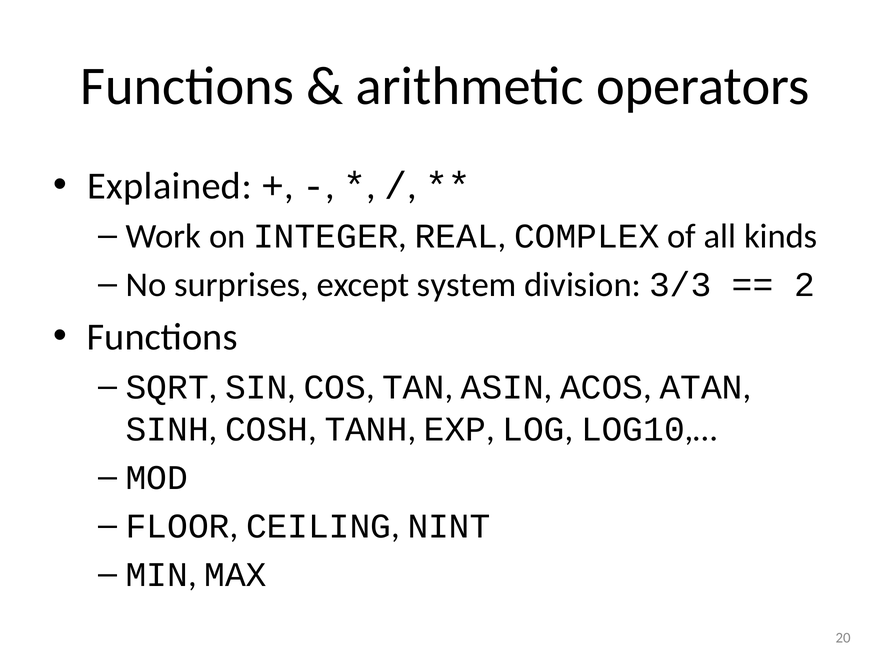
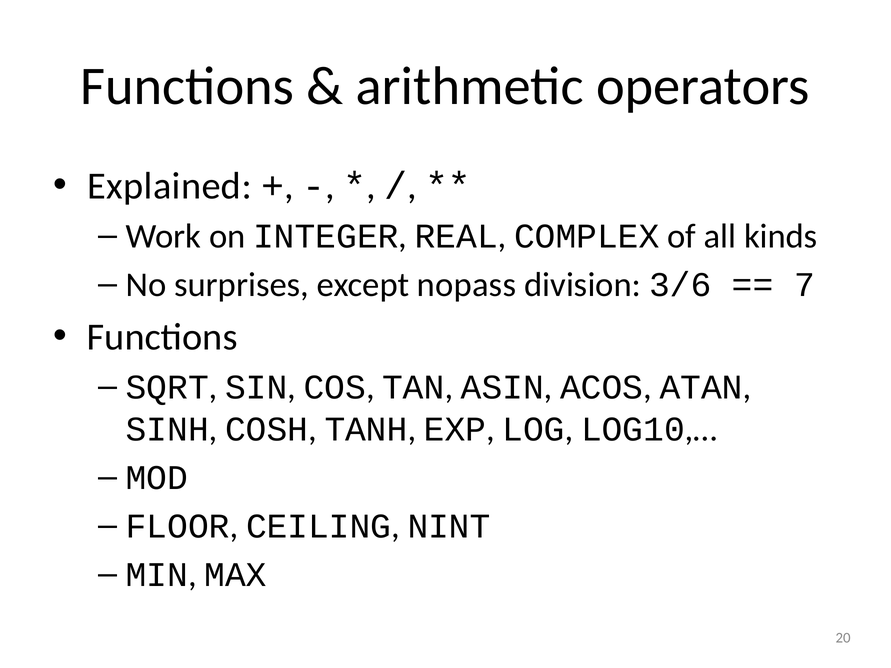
system: system -> nopass (467, 285)
3/3: 3/3 -> 3/6 (680, 285)
2: 2 -> 7 (805, 285)
